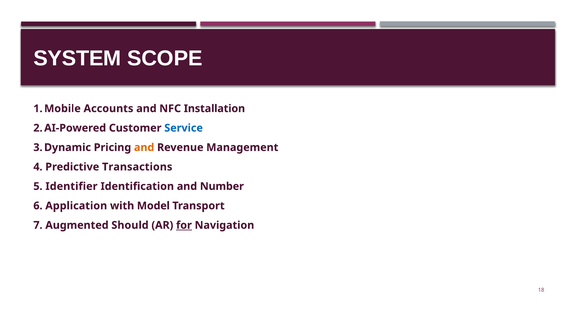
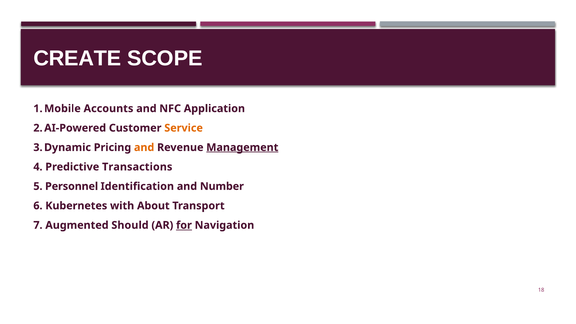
SYSTEM: SYSTEM -> CREATE (77, 58)
Installation: Installation -> Application (214, 109)
Service colour: blue -> orange (184, 128)
Management underline: none -> present (242, 147)
Identifier: Identifier -> Personnel (72, 186)
Application: Application -> Kubernetes (76, 206)
Model: Model -> About (153, 206)
